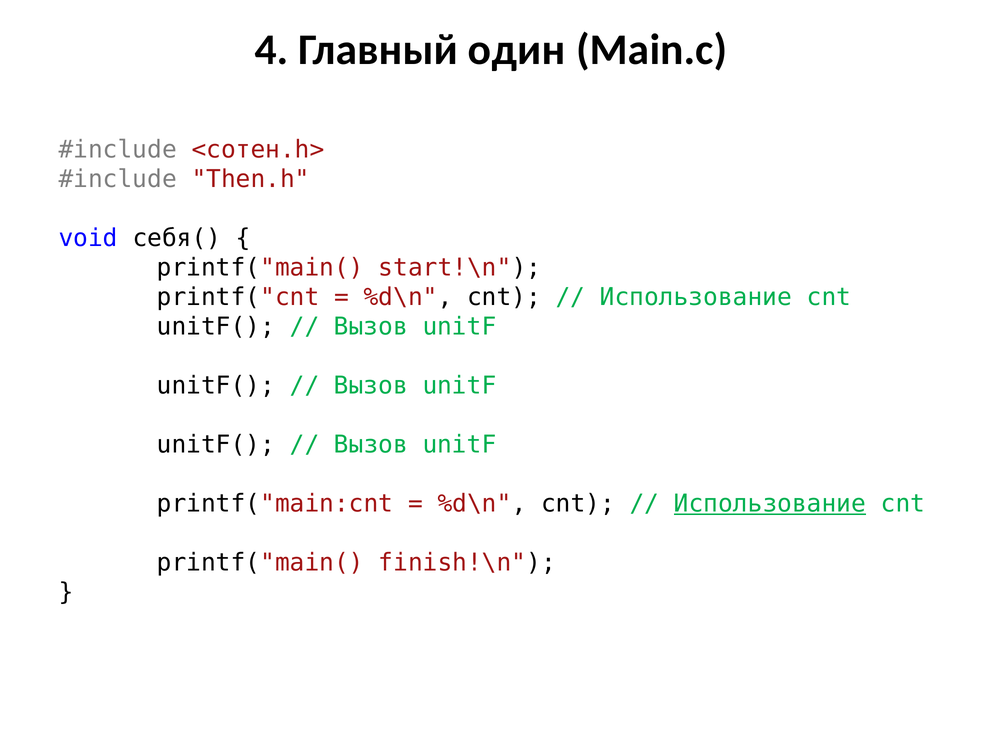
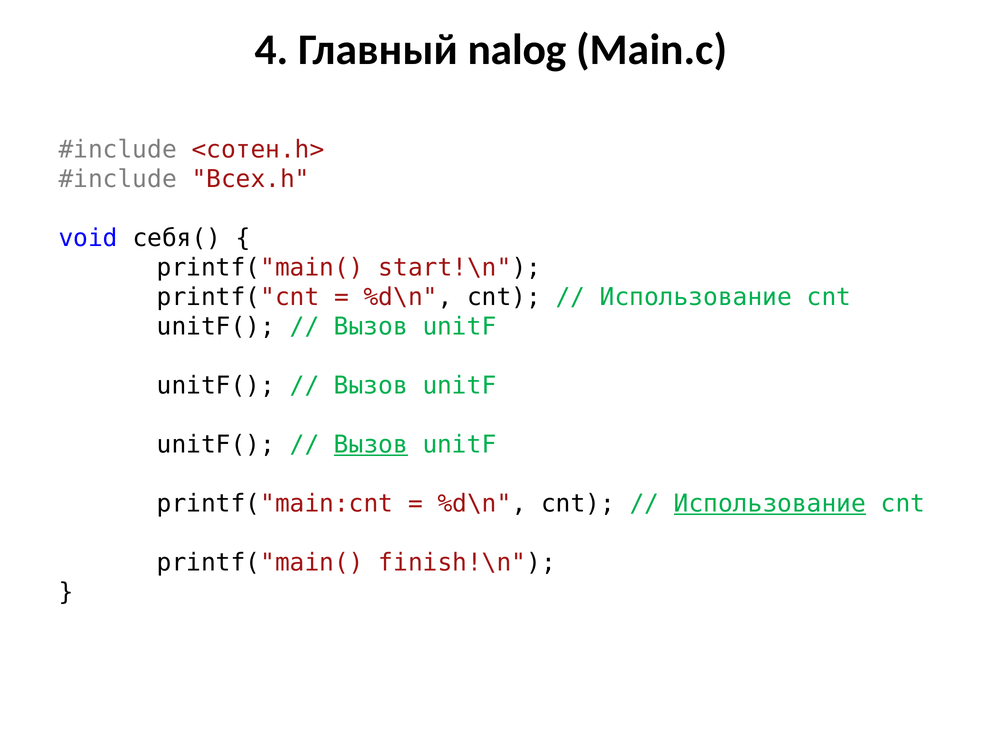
один: один -> nalog (517, 50)
Then.h: Then.h -> Всех.h (251, 179)
Вызов underline: none -> present (371, 444)
